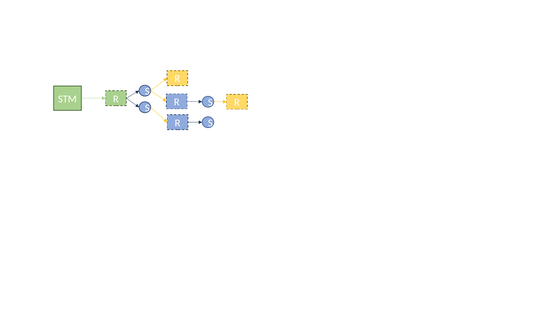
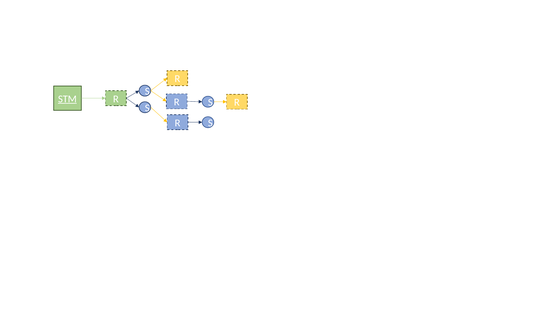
STM underline: none -> present (67, 99)
